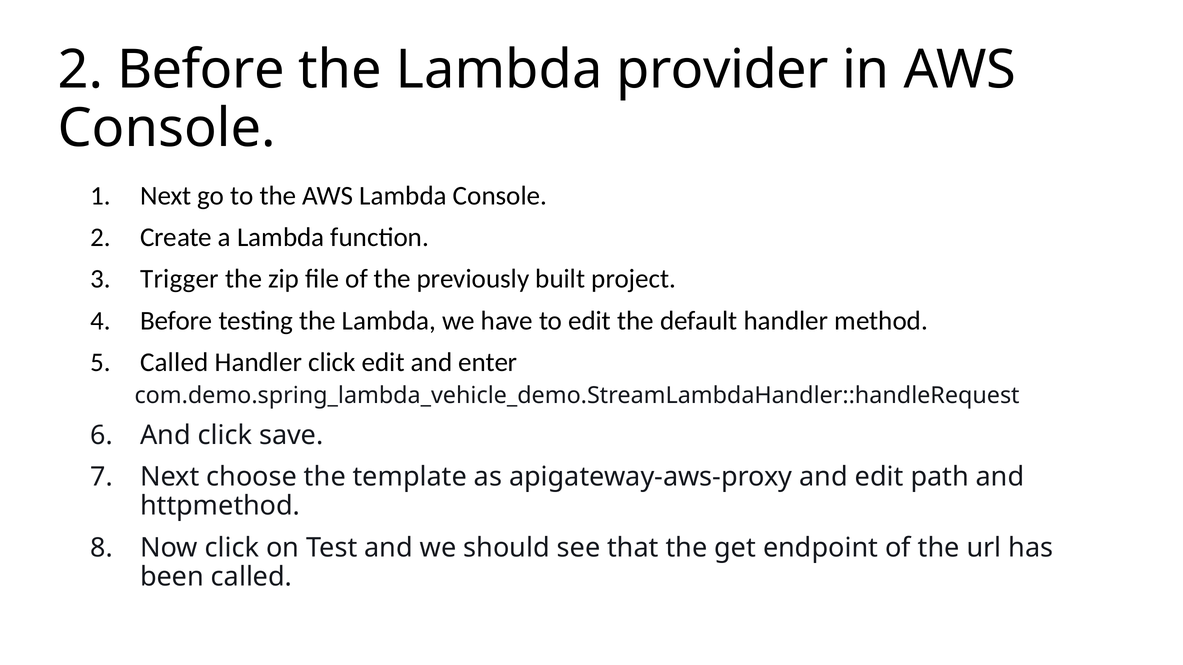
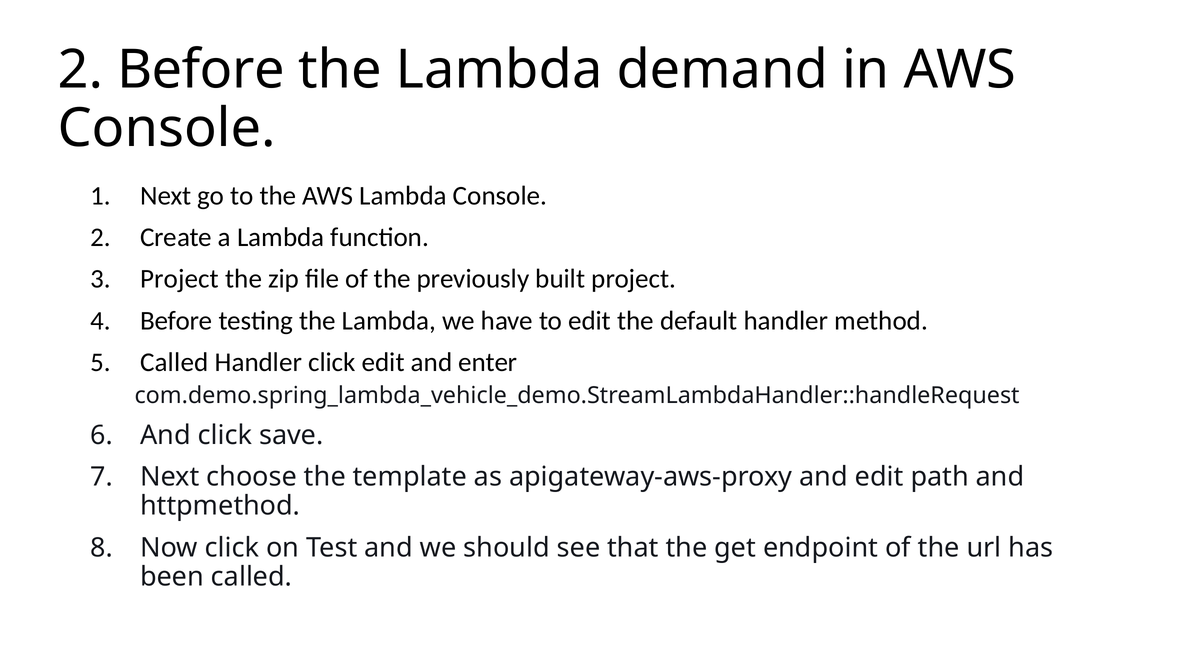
provider: provider -> demand (722, 70)
Trigger: Trigger -> Project (180, 279)
